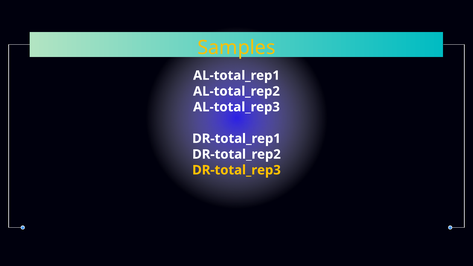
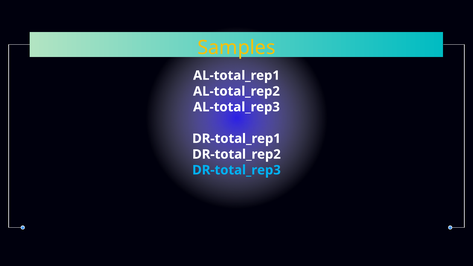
DR-total_rep3 colour: yellow -> light blue (236, 170)
